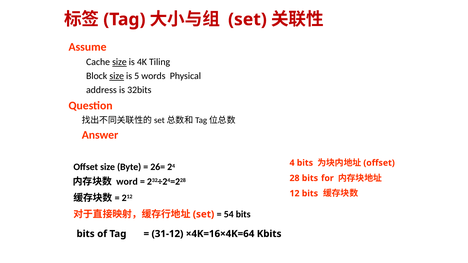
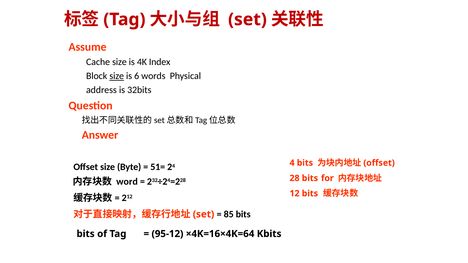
size underline: present -> none (119, 62)
Tiling: Tiling -> Index (160, 62)
5: 5 -> 6 (137, 76)
26=: 26= -> 51= (158, 167)
54: 54 -> 85 (229, 214)
31-12: 31-12 -> 95-12 (167, 234)
